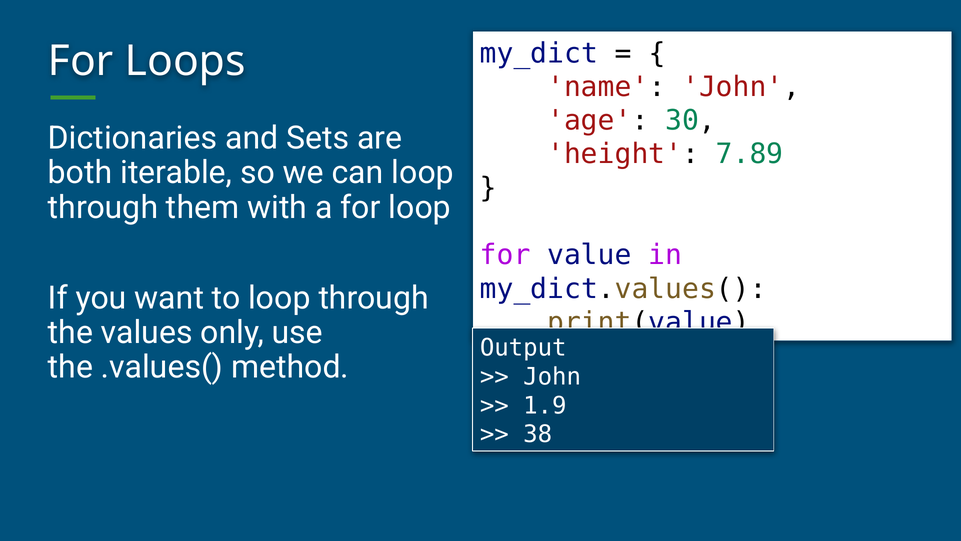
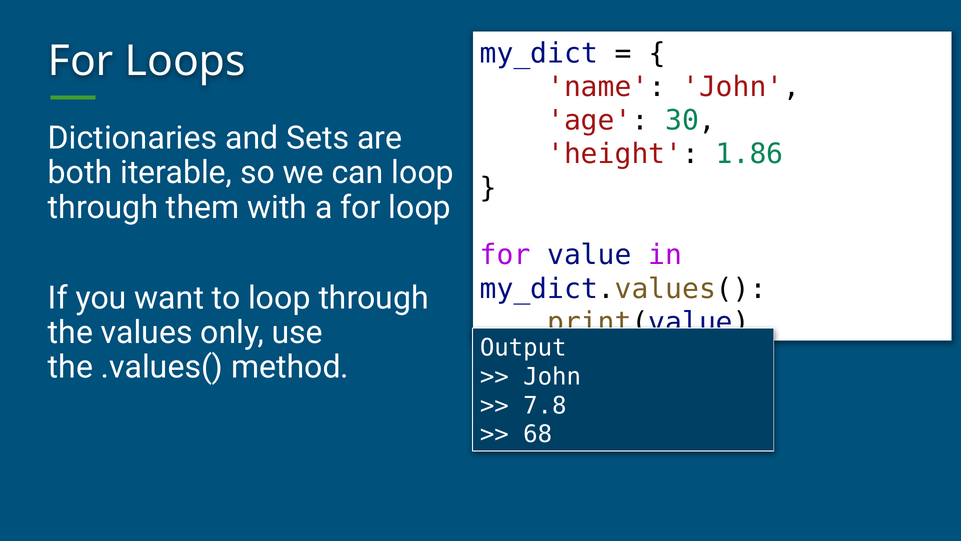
7.89: 7.89 -> 1.86 (750, 154)
1.9: 1.9 -> 7.8 (545, 405)
38: 38 -> 68 (538, 434)
